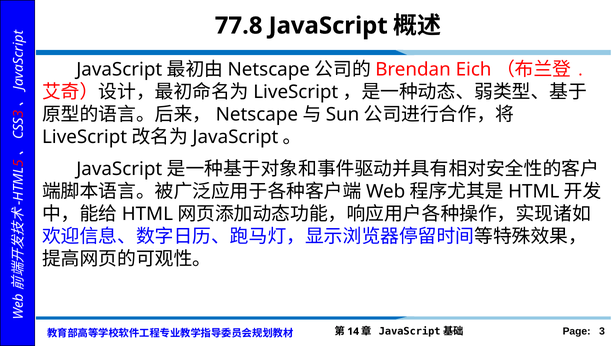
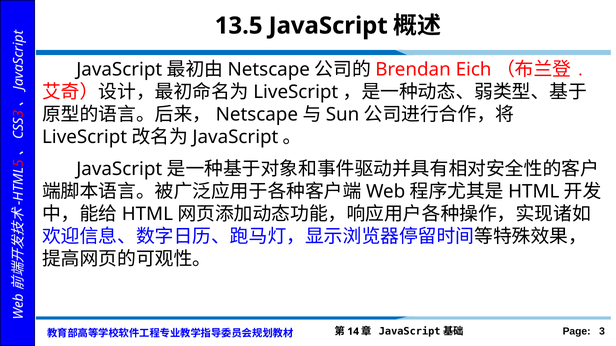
77.8: 77.8 -> 13.5 (239, 26)
